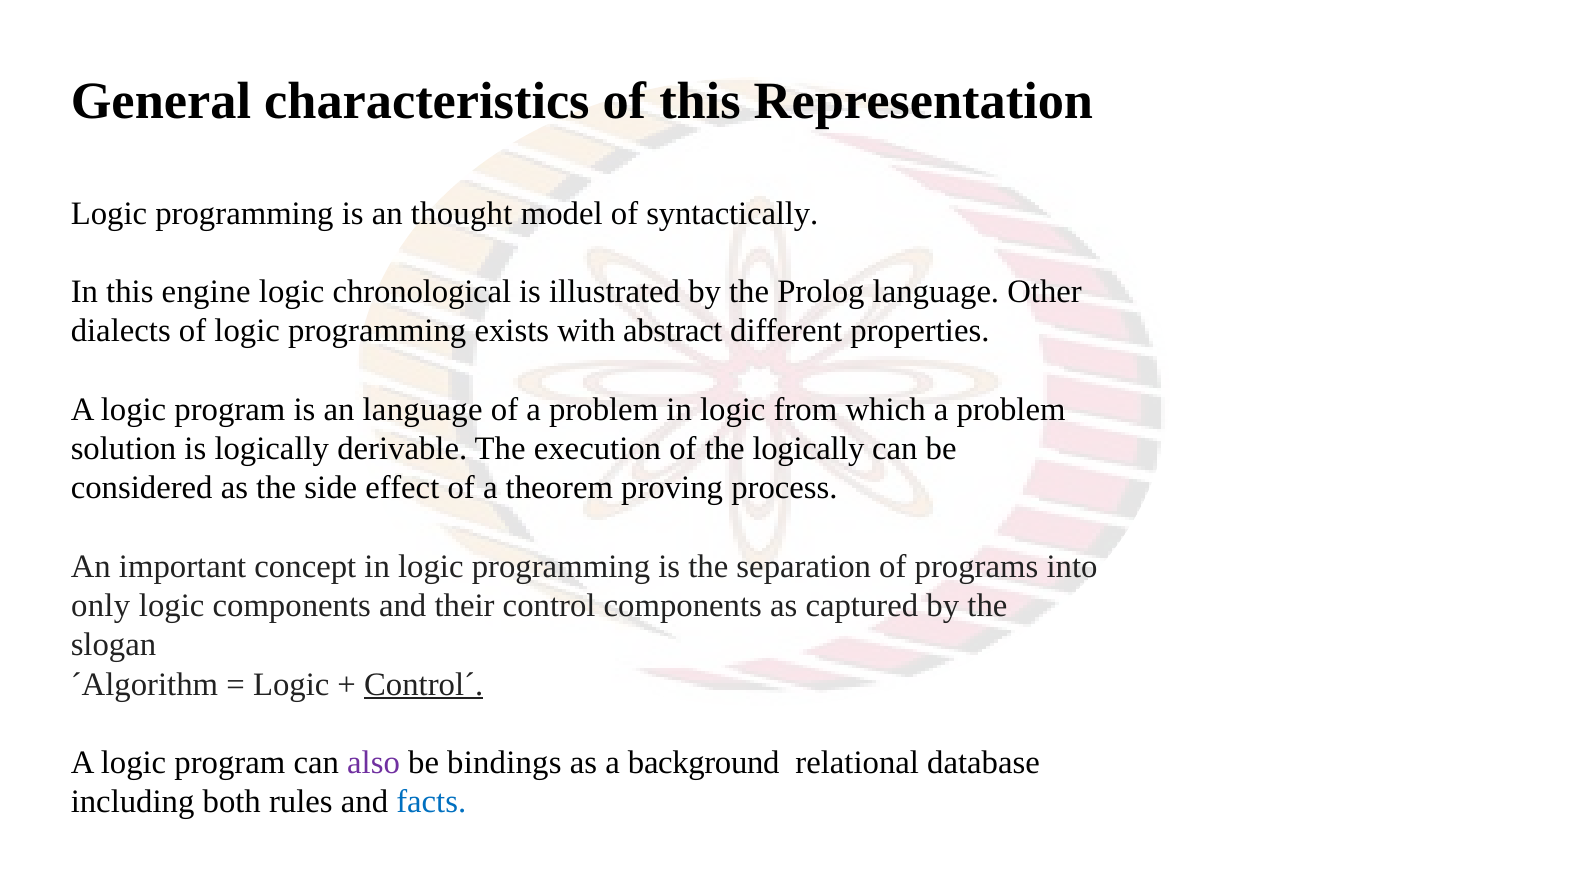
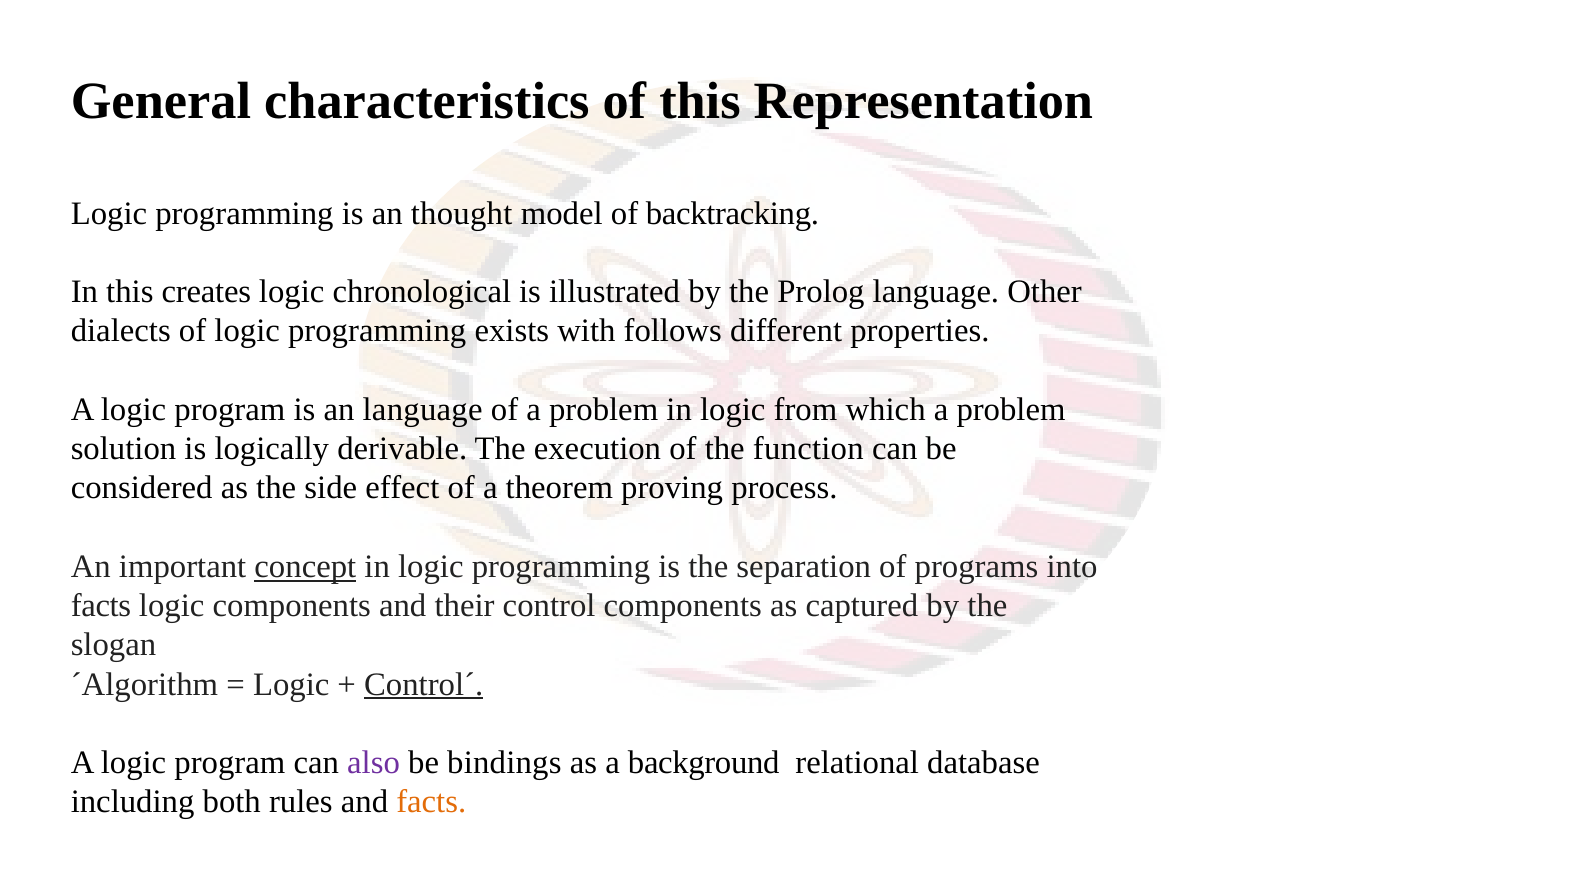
syntactically: syntactically -> backtracking (732, 213)
engine: engine -> creates (206, 292)
abstract: abstract -> follows (673, 331)
the logically: logically -> function (808, 449)
concept underline: none -> present (305, 567)
only: only -> facts (101, 606)
facts colour: blue -> orange (431, 802)
